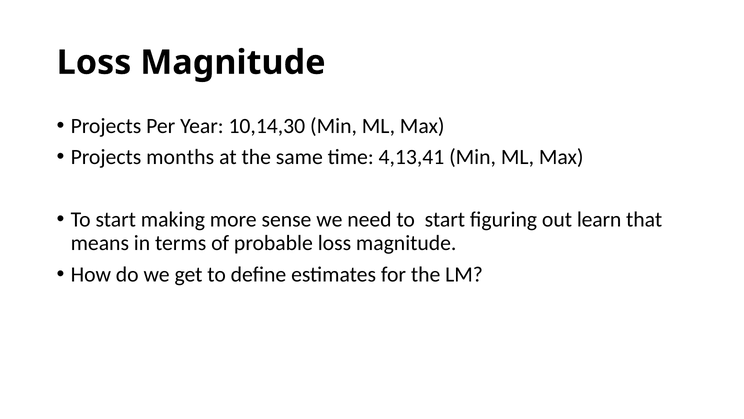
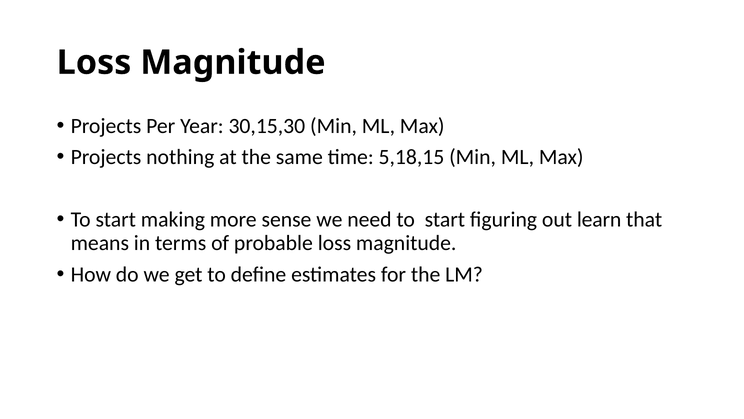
10,14,30: 10,14,30 -> 30,15,30 (267, 126)
months: months -> nothing (180, 157)
4,13,41: 4,13,41 -> 5,18,15 (411, 157)
